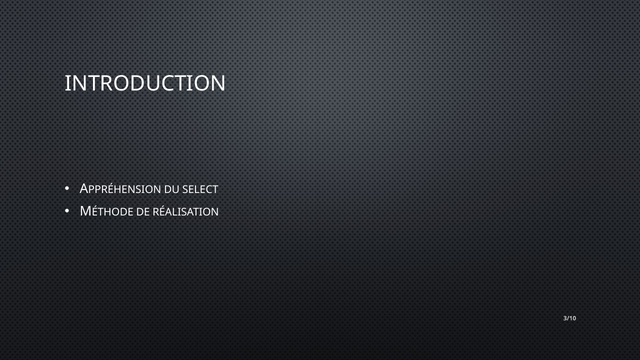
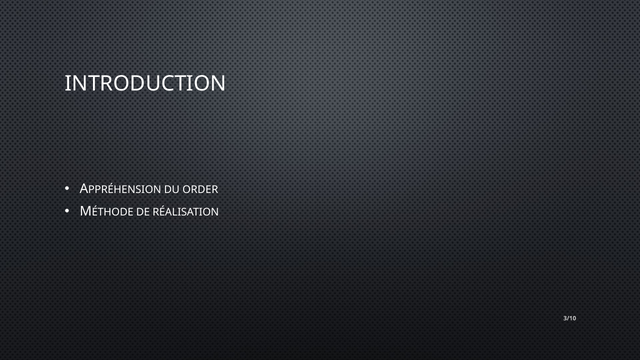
SELECT: SELECT -> ORDER (200, 190)
